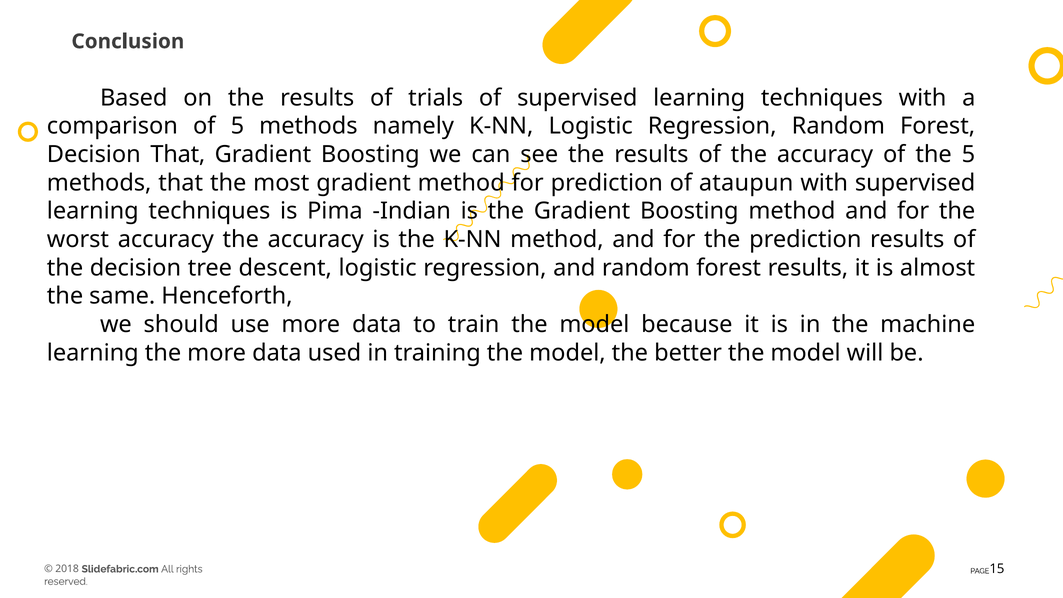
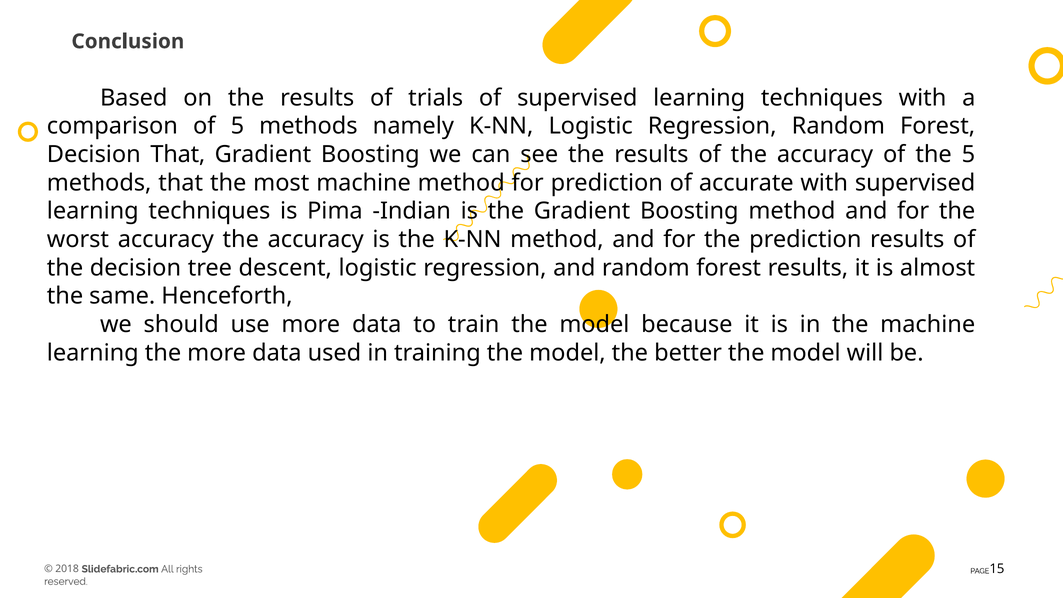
most gradient: gradient -> machine (364, 183)
ataupun: ataupun -> accurate (746, 183)
